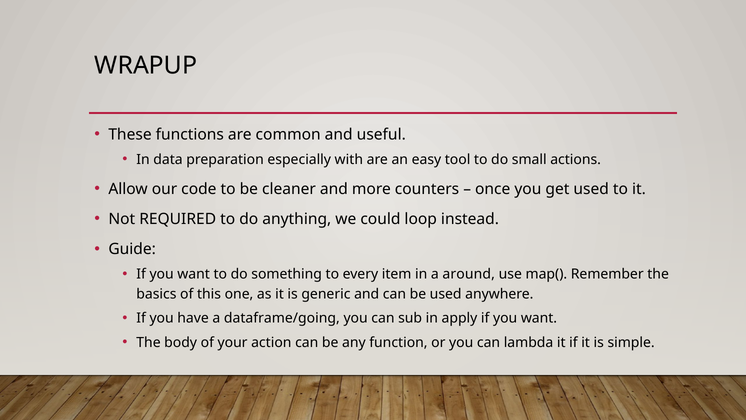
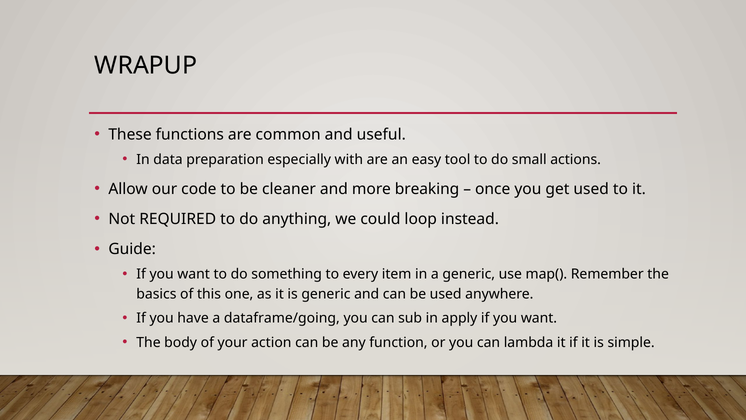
counters: counters -> breaking (427, 189)
a around: around -> generic (469, 274)
